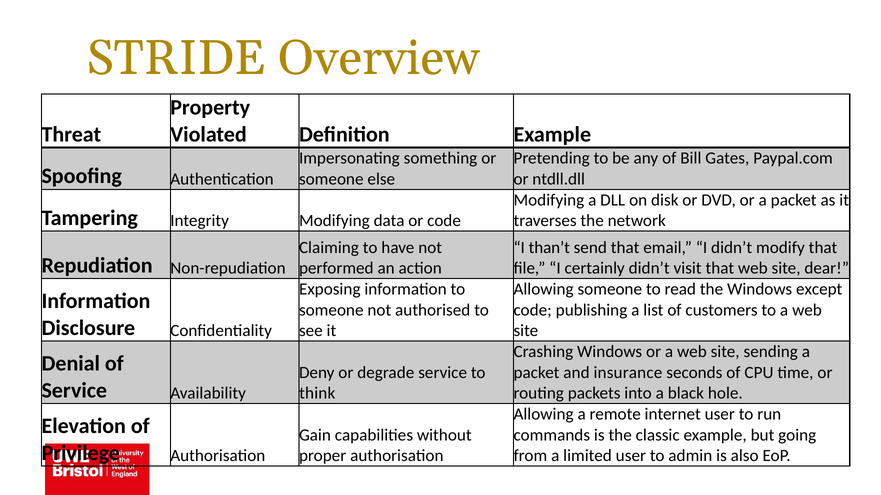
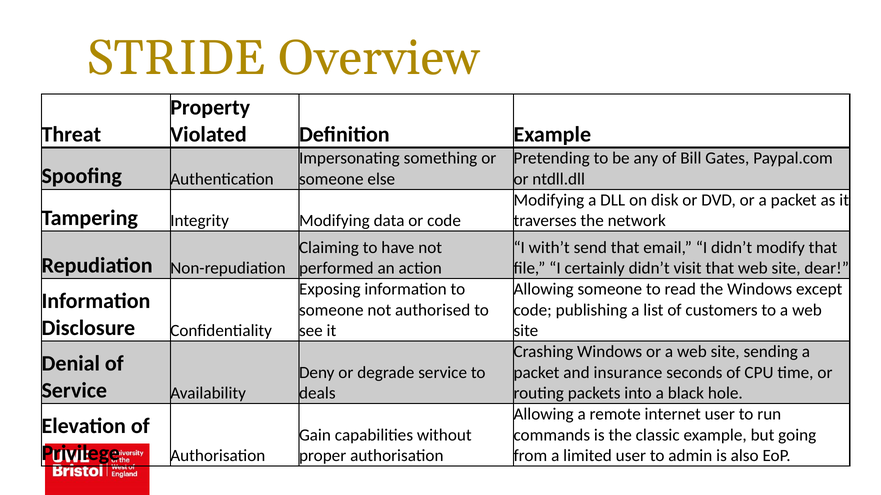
than’t: than’t -> with’t (549, 248)
think: think -> deals (317, 394)
